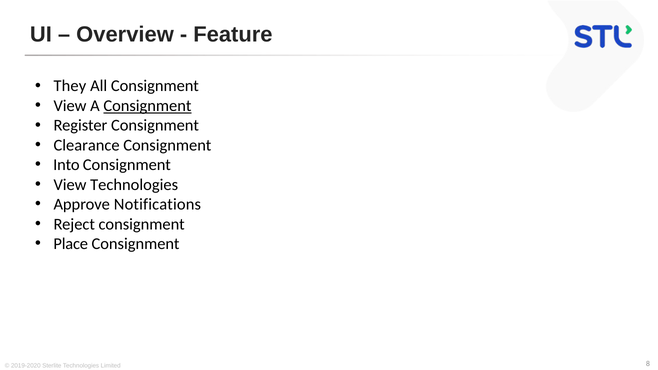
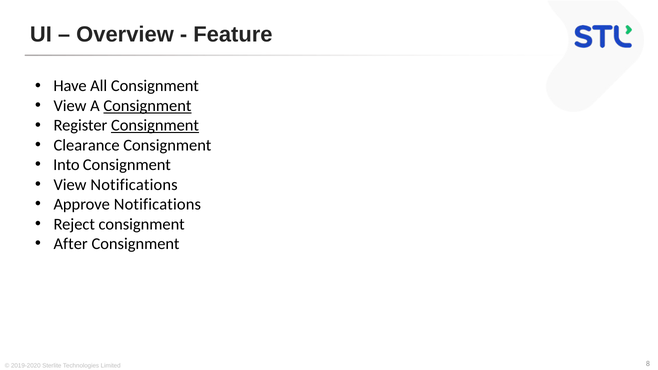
They: They -> Have (70, 86)
Consignment underline: none -> present (155, 126)
View Technologies: Technologies -> Notifications (134, 185)
Place: Place -> After (71, 244)
